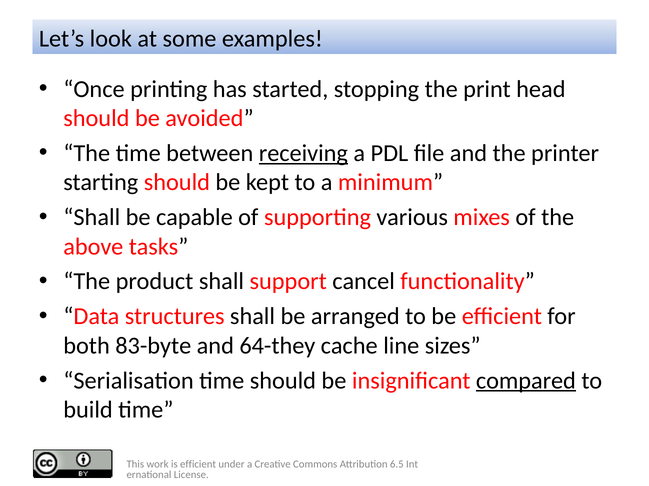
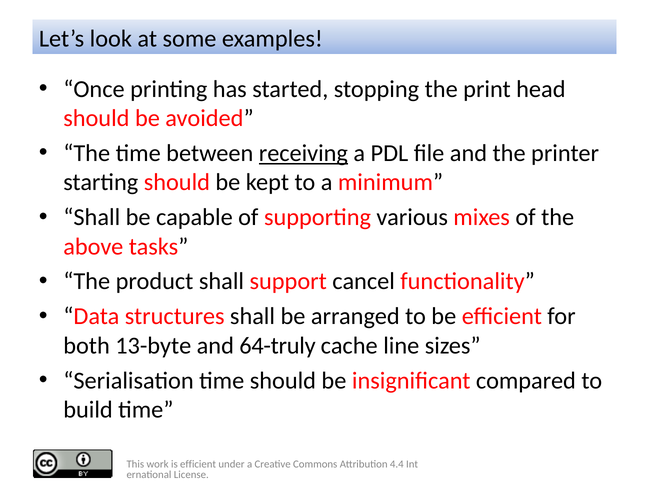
83-byte: 83-byte -> 13-byte (153, 346)
64-they: 64-they -> 64-truly (277, 346)
compared underline: present -> none (526, 381)
6.5: 6.5 -> 4.4 (397, 465)
